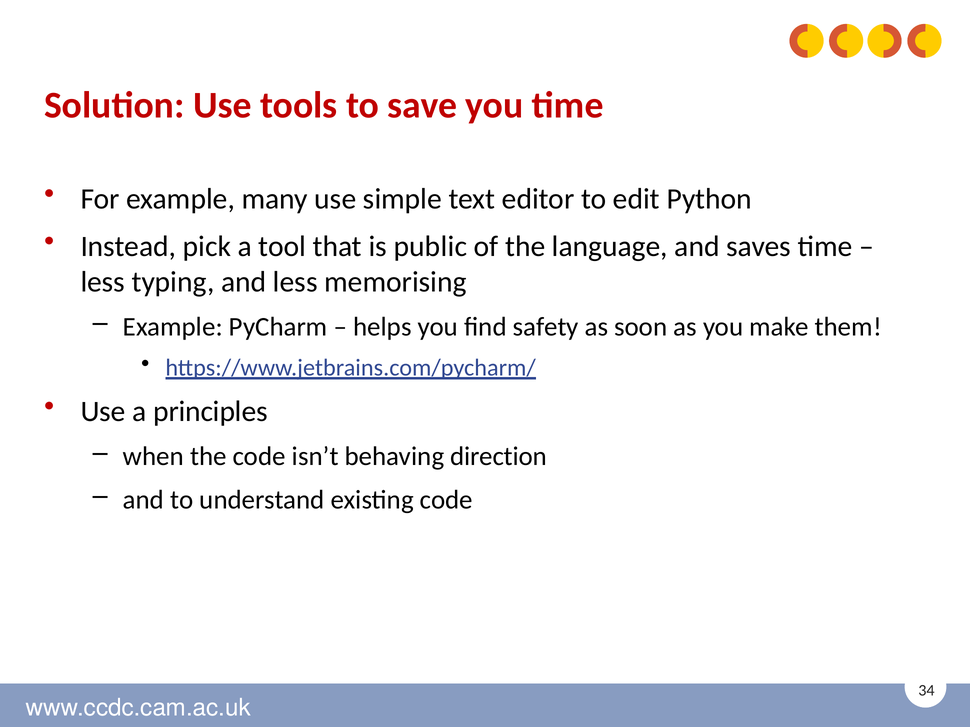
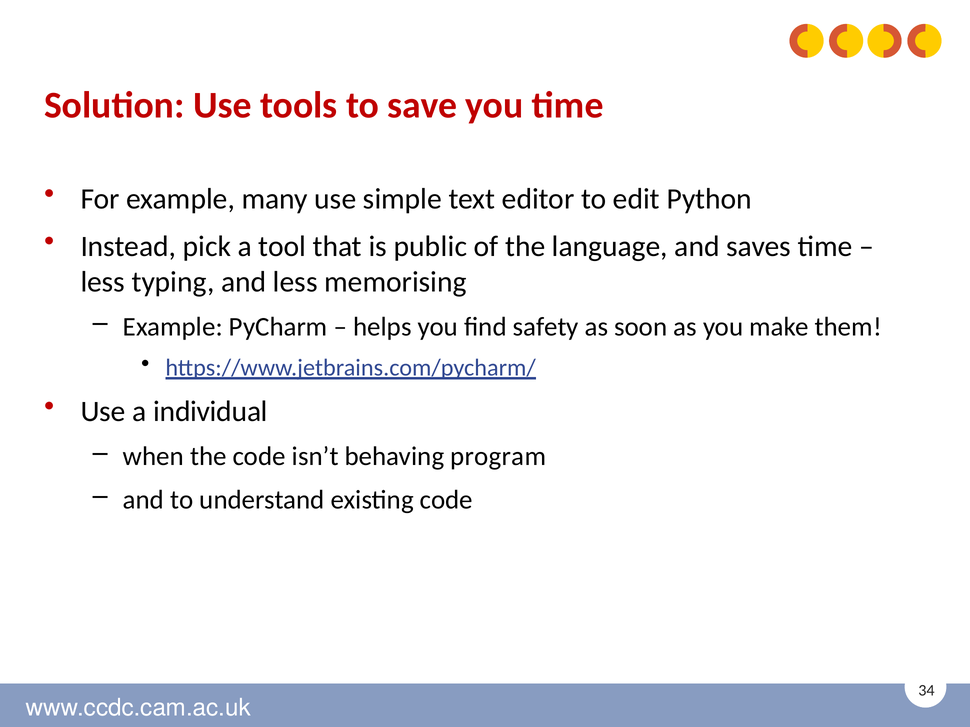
principles: principles -> individual (210, 412)
direction: direction -> program (498, 457)
